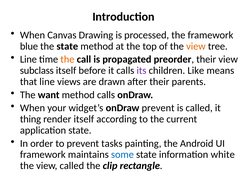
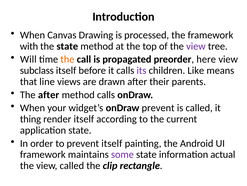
blue: blue -> with (29, 46)
view colour: orange -> purple (196, 46)
Line: Line -> Will (28, 59)
preorder their: their -> here (206, 59)
The want: want -> after (49, 94)
prevent tasks: tasks -> itself (112, 143)
some colour: blue -> purple (122, 154)
white: white -> actual (223, 154)
